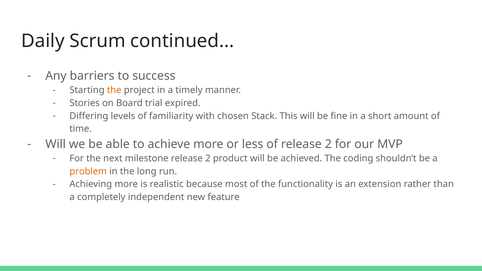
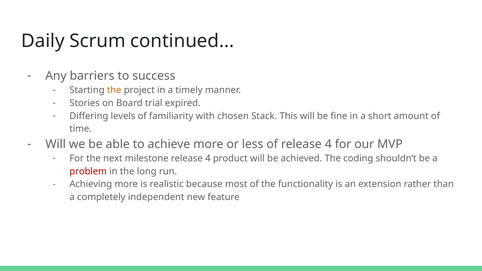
of release 2: 2 -> 4 (328, 144)
milestone release 2: 2 -> 4 (208, 158)
problem colour: orange -> red (88, 171)
